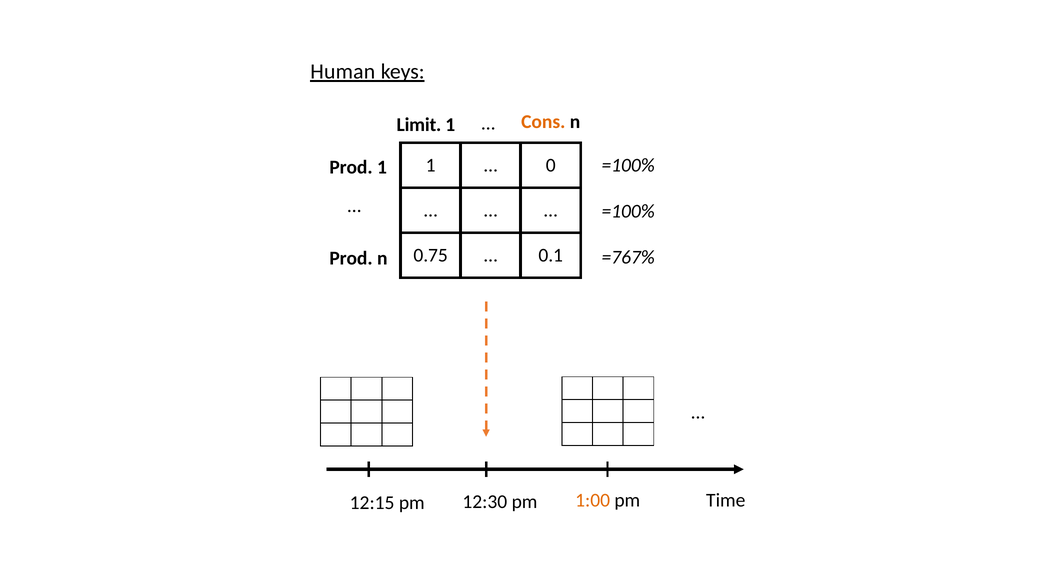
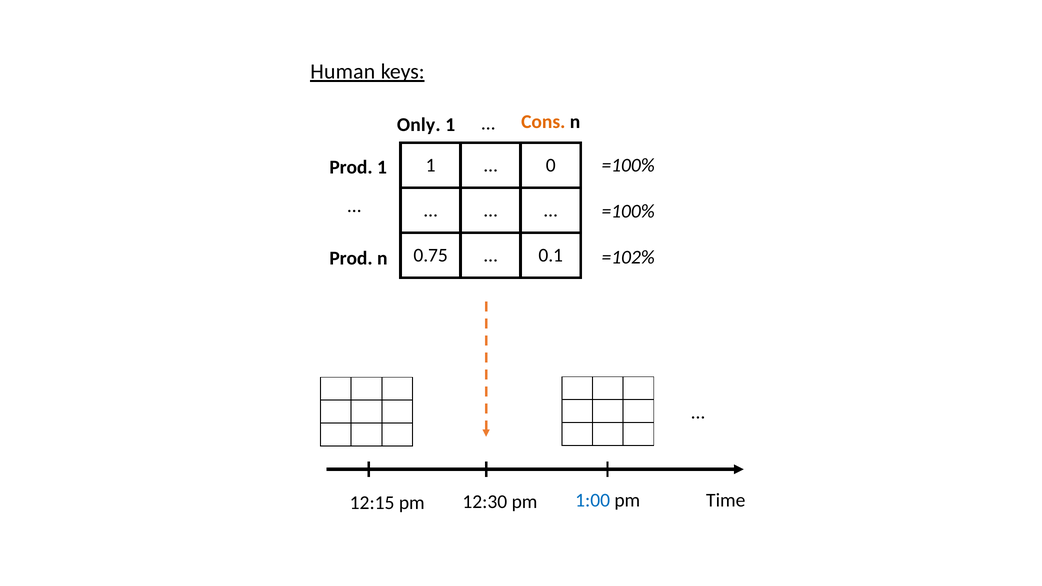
Limit: Limit -> Only (419, 125)
=767%: =767% -> =102% (628, 258)
1:00 colour: orange -> blue (593, 501)
